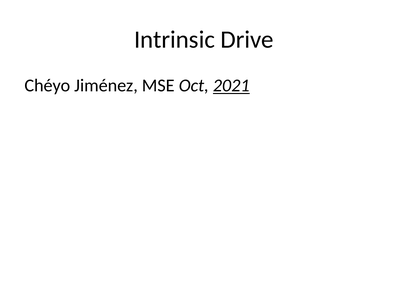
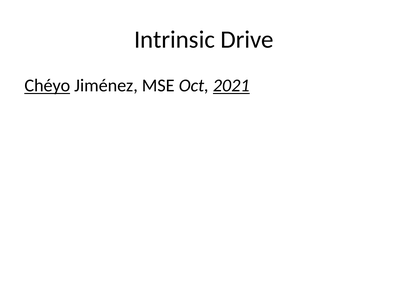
Chéyo underline: none -> present (47, 86)
